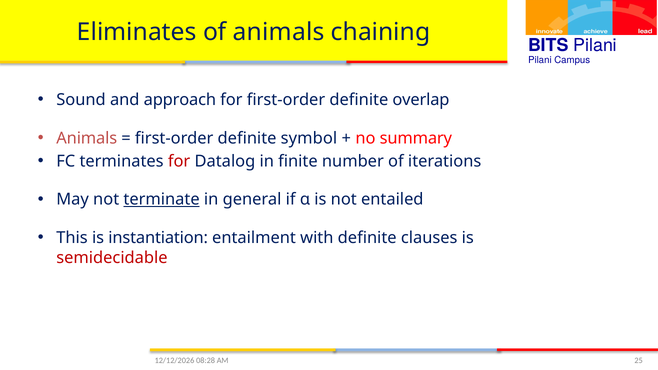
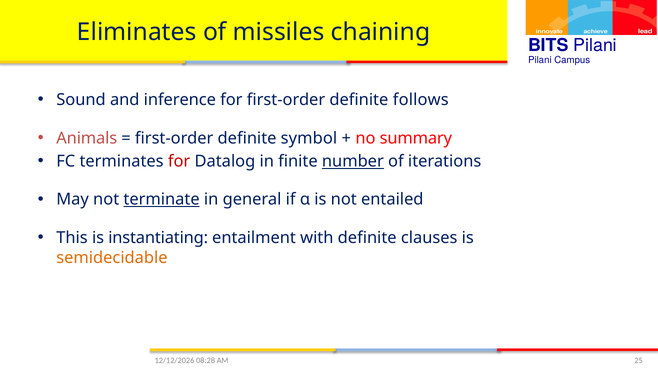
of animals: animals -> missiles (279, 32)
approach: approach -> inference (180, 100)
overlap: overlap -> follows (421, 100)
number underline: none -> present (353, 161)
instantiation: instantiation -> instantiating (158, 238)
semidecidable colour: red -> orange (112, 258)
